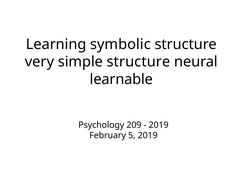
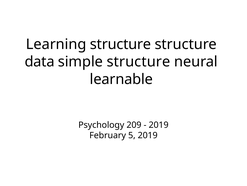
Learning symbolic: symbolic -> structure (121, 44)
very: very -> data (40, 62)
